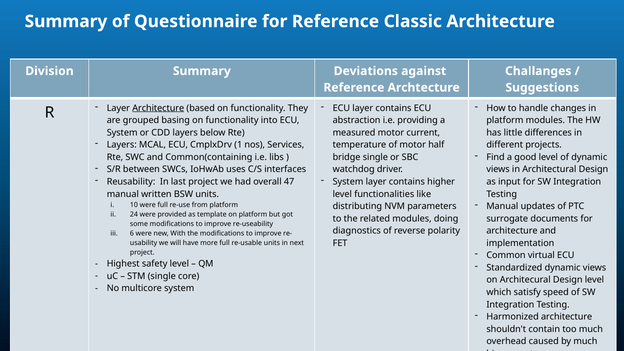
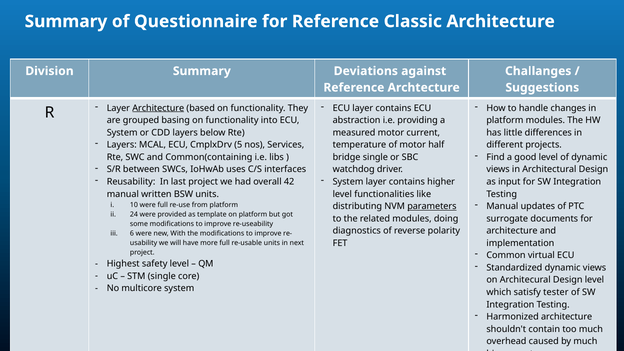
1: 1 -> 5 (238, 145)
47: 47 -> 42 (289, 182)
parameters underline: none -> present (432, 206)
speed: speed -> tester (556, 292)
